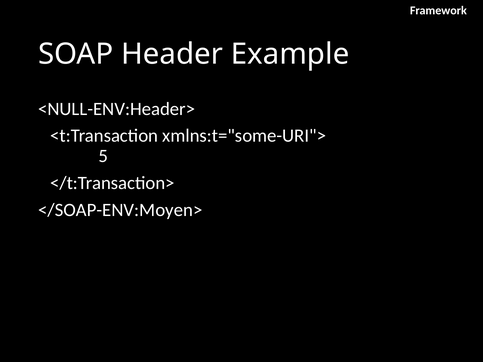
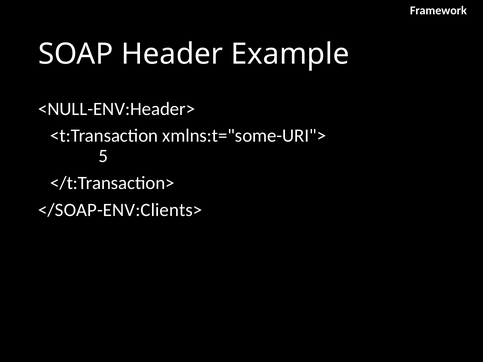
</SOAP-ENV:Moyen>: </SOAP-ENV:Moyen> -> </SOAP-ENV:Clients> (120, 210)
